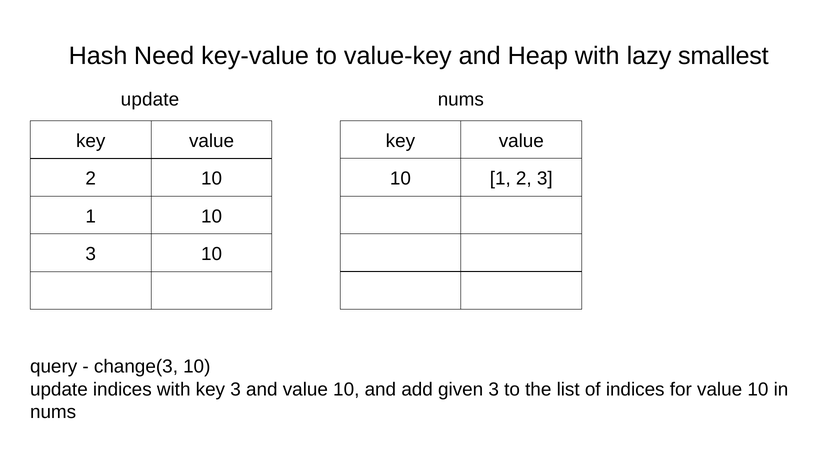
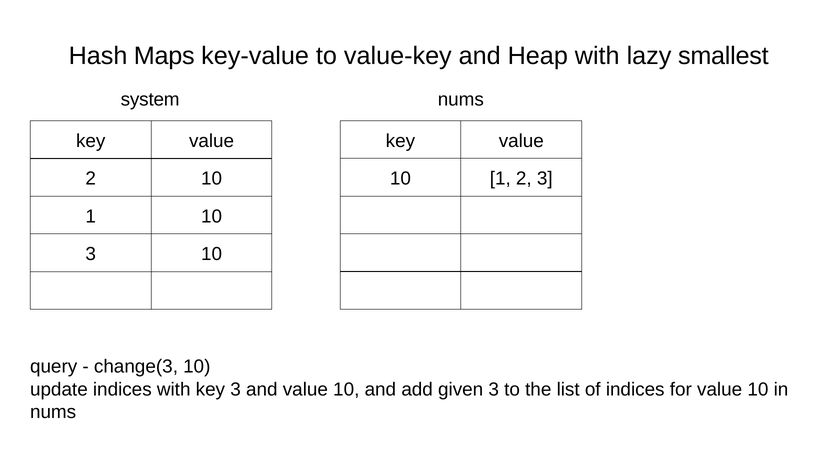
Need: Need -> Maps (164, 56)
update: update -> system (150, 99)
